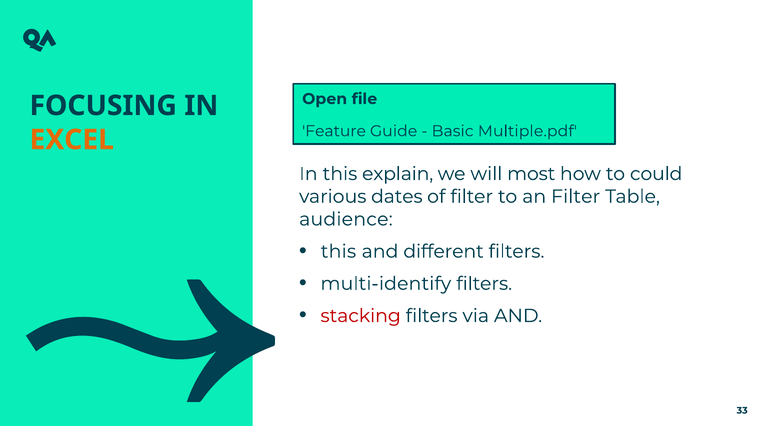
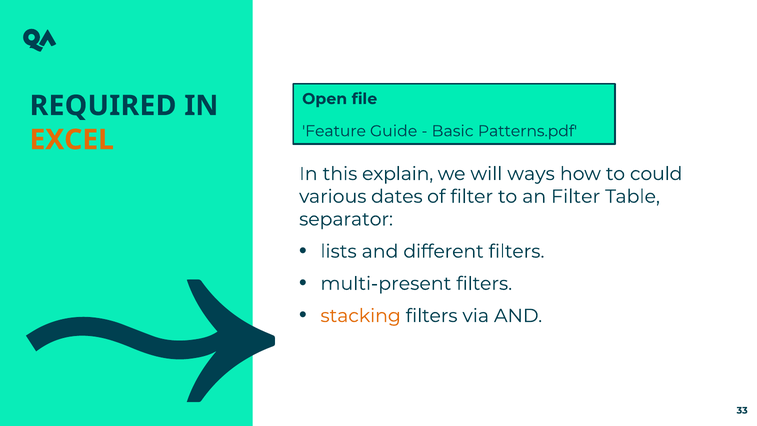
FOCUSING: FOCUSING -> REQUIRED (103, 106)
Multiple.pdf: Multiple.pdf -> Patterns.pdf (528, 131)
most: most -> ways (531, 174)
audience: audience -> separator (346, 219)
this: this -> lists (339, 251)
multi-identify: multi-identify -> multi-present (386, 283)
stacking colour: red -> orange (361, 316)
